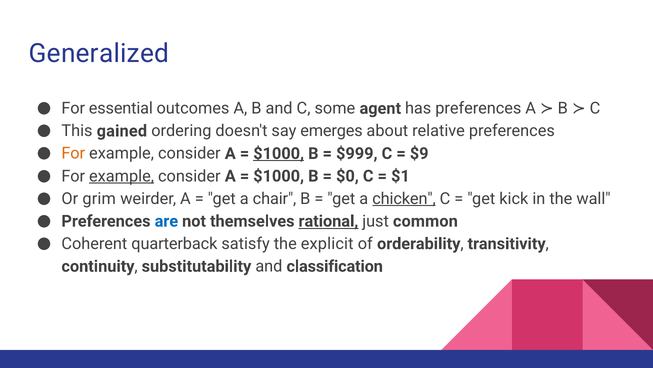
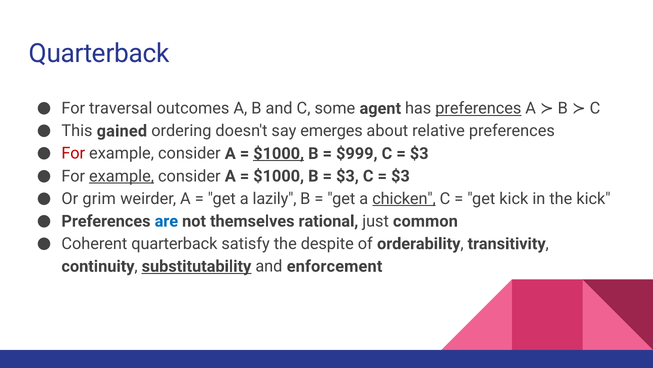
Generalized: Generalized -> Quarterback (99, 53)
essential: essential -> traversal (121, 108)
preferences underline: none -> present (478, 108)
For colour: orange -> red (73, 153)
$9: $9 -> $3 (419, 153)
$0: $0 -> $3 (347, 176)
$1: $1 -> $3 (400, 176)
chair: chair -> lazily (275, 198)
the wall: wall -> kick (593, 198)
rational underline: present -> none (328, 221)
explicit: explicit -> despite (327, 243)
substitutability underline: none -> present (196, 266)
classification: classification -> enforcement (335, 266)
